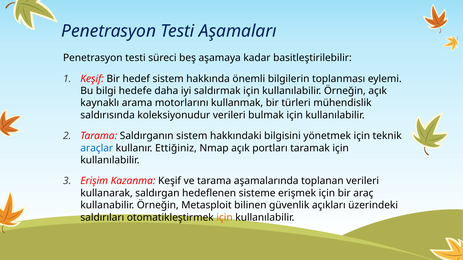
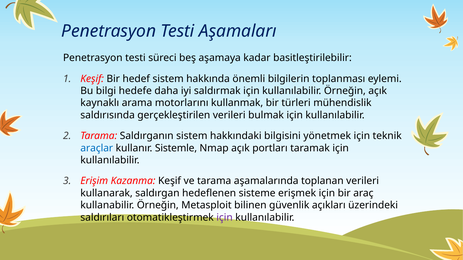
koleksiyonudur: koleksiyonudur -> gerçekleştirilen (174, 115)
Ettiğiniz: Ettiğiniz -> Sistemle (176, 148)
için colour: orange -> purple (225, 218)
